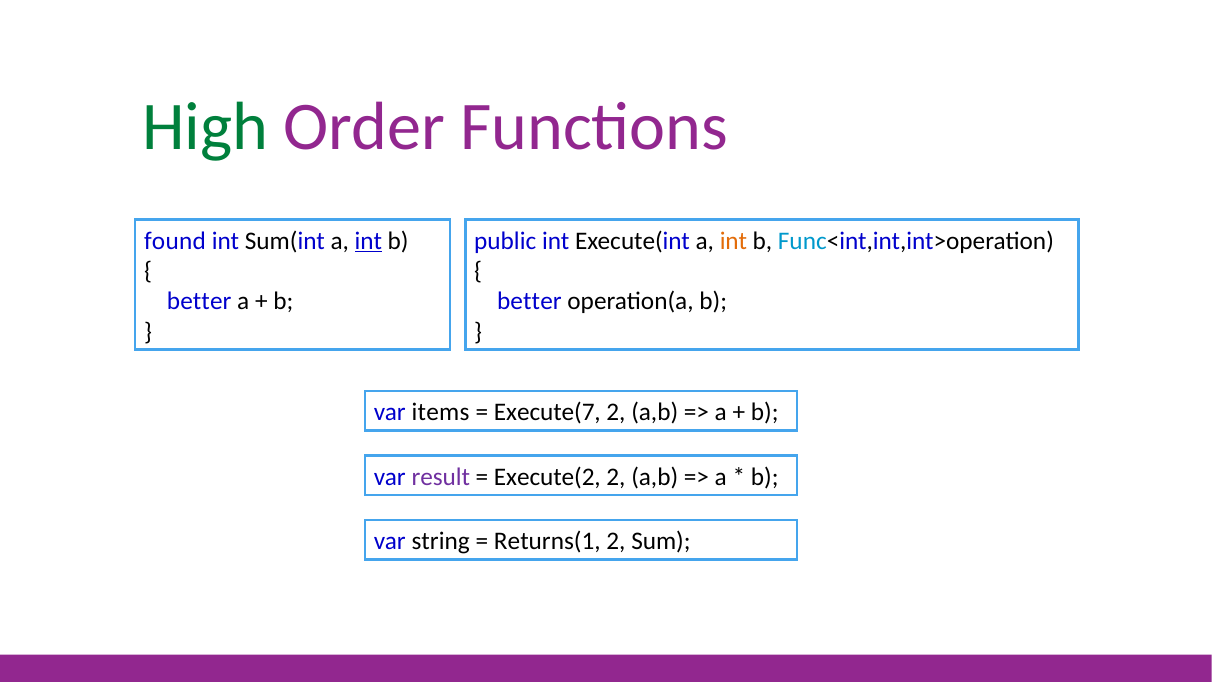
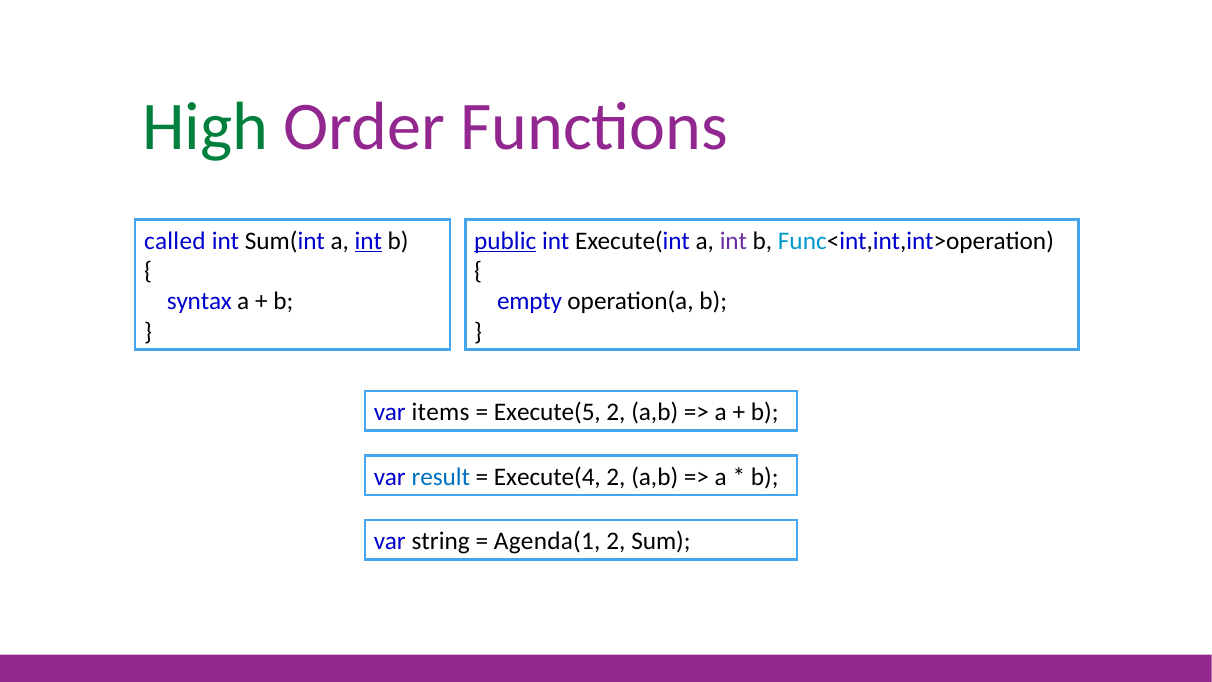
found: found -> called (175, 241)
public underline: none -> present (505, 241)
int colour: orange -> purple (733, 241)
better: better -> syntax (199, 301)
better: better -> empty (530, 301)
Execute(7: Execute(7 -> Execute(5 (547, 412)
result colour: purple -> blue (441, 477)
Execute(2: Execute(2 -> Execute(4 (547, 477)
Returns(1: Returns(1 -> Agenda(1 (547, 541)
